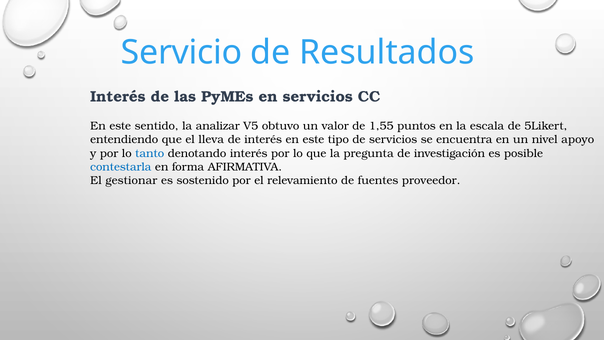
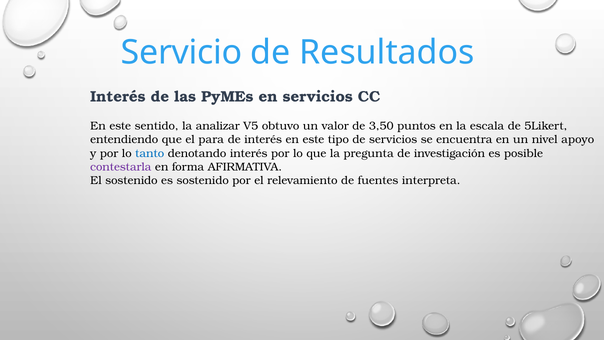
1,55: 1,55 -> 3,50 (381, 126)
lleva: lleva -> para (211, 140)
contestarla colour: blue -> purple (121, 167)
El gestionar: gestionar -> sostenido (131, 180)
proveedor: proveedor -> interpreta (431, 180)
